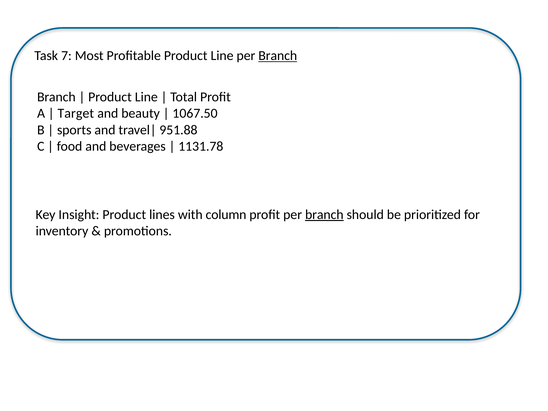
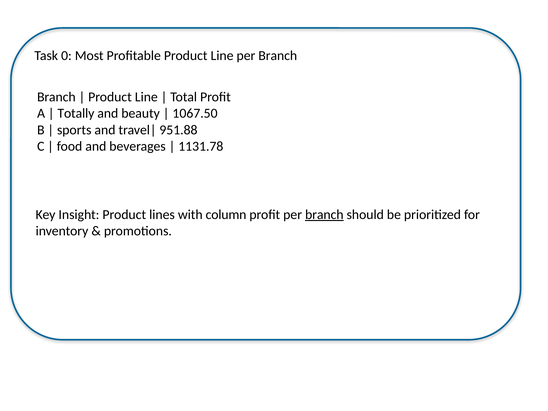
7: 7 -> 0 (66, 56)
Branch underline: present -> none (278, 56)
Target: Target -> Totally (76, 113)
